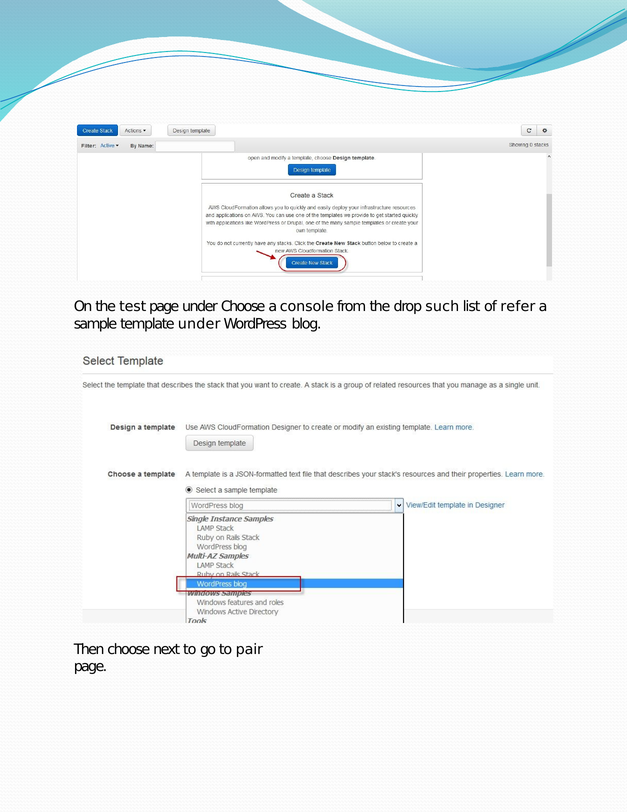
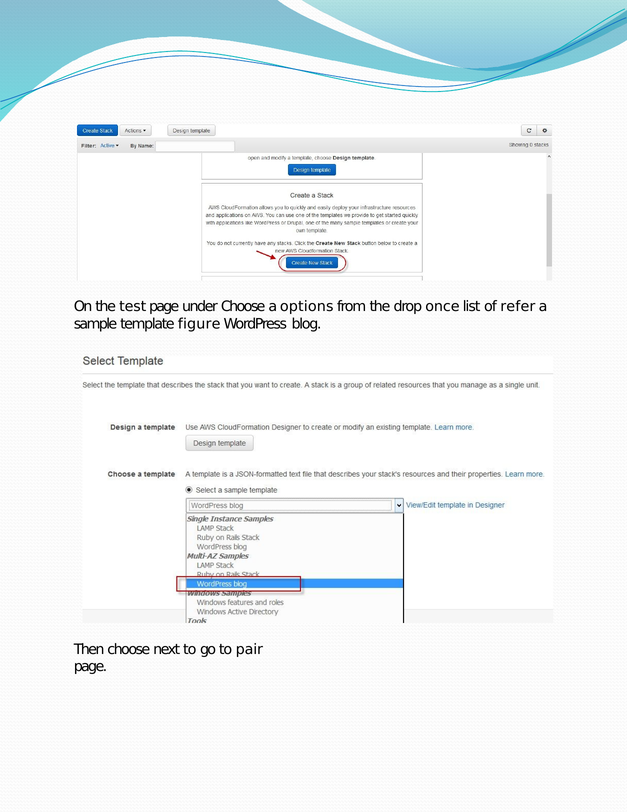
console: console -> options (307, 306)
such: such -> once (442, 306)
template under: under -> figure (199, 324)
